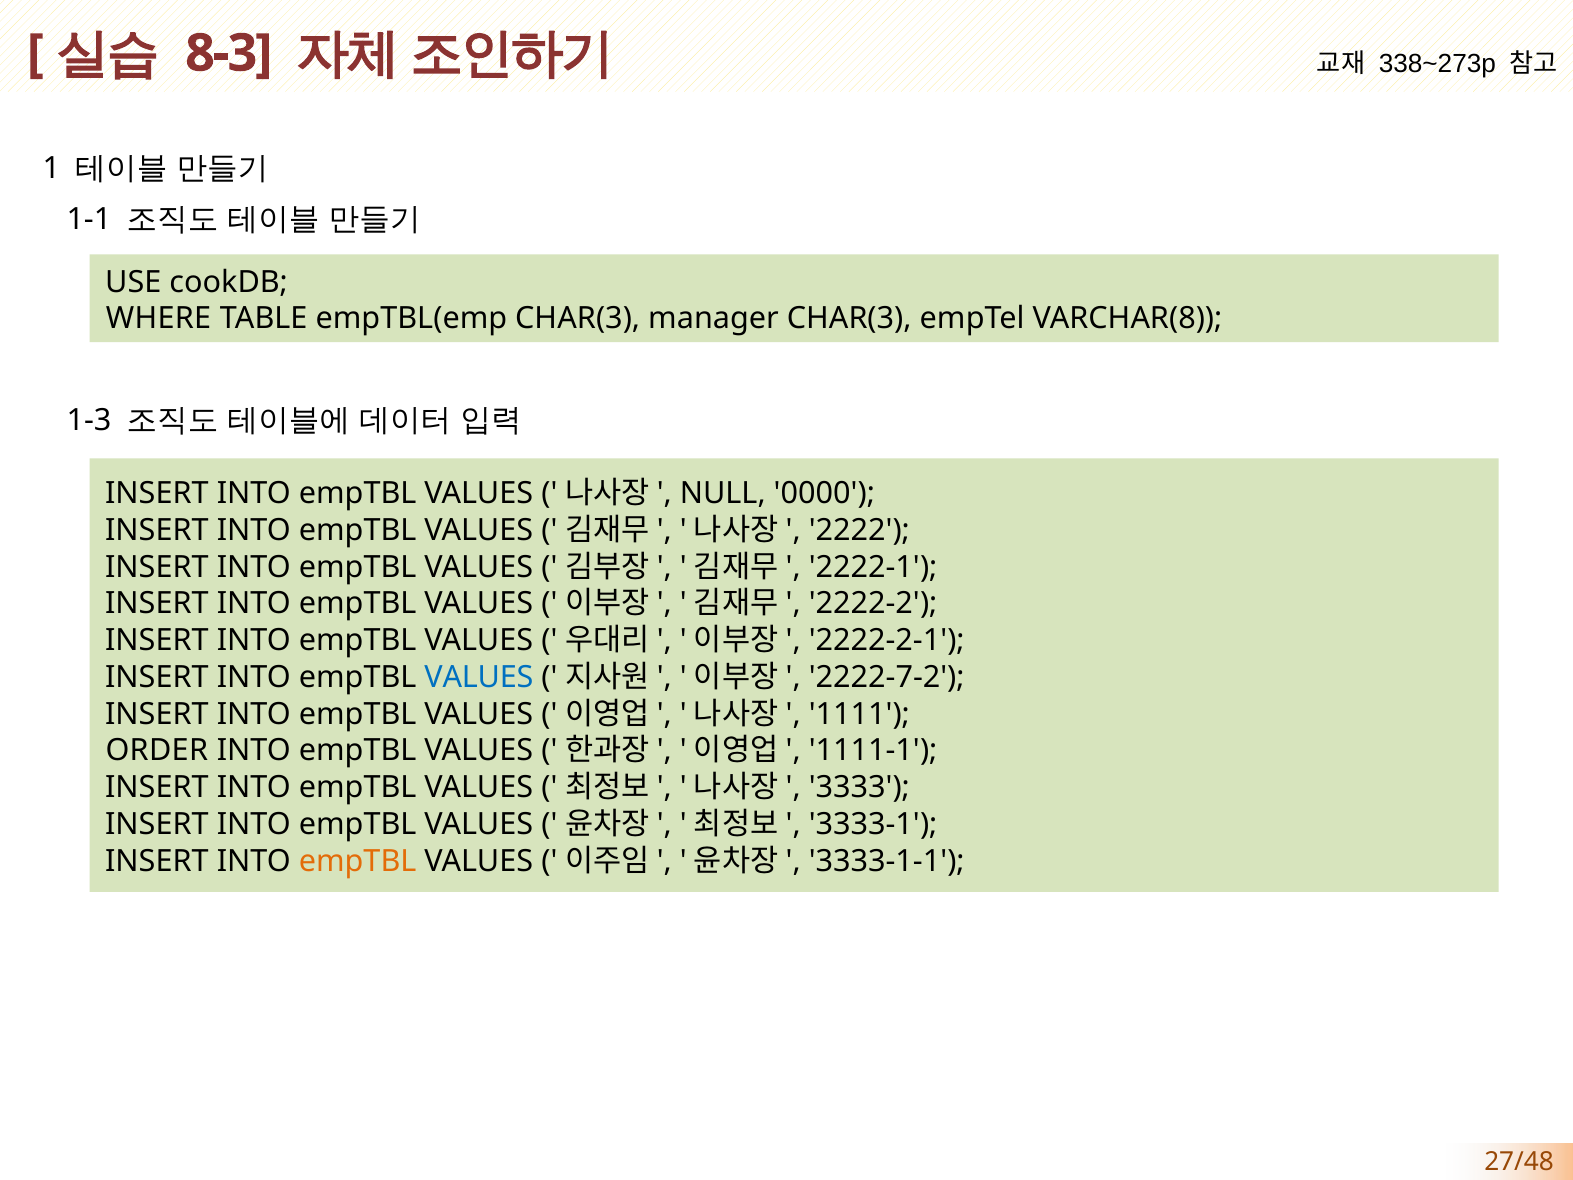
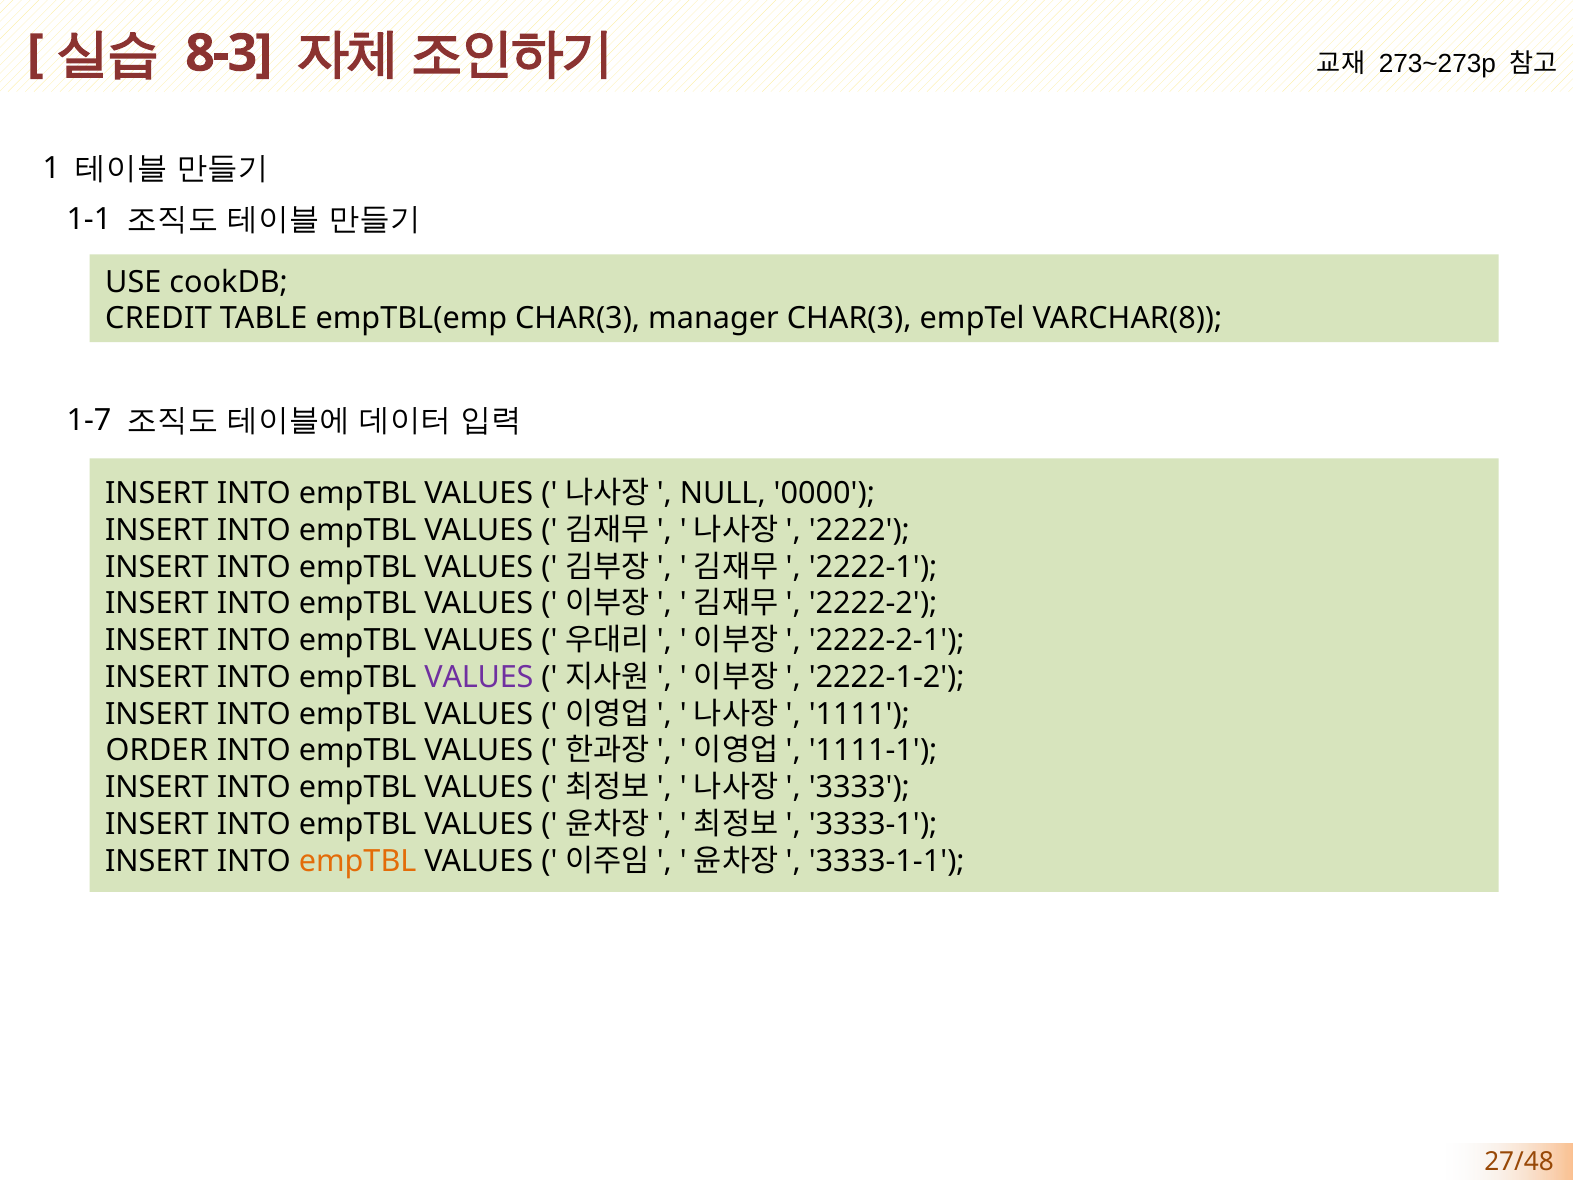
338~273p: 338~273p -> 273~273p (1437, 64)
WHERE: WHERE -> CREDIT (159, 319)
1-3: 1-3 -> 1-7 (89, 420)
VALUES colour: blue -> purple (479, 677)
2222-7-2: 2222-7-2 -> 2222-1-2 (887, 677)
